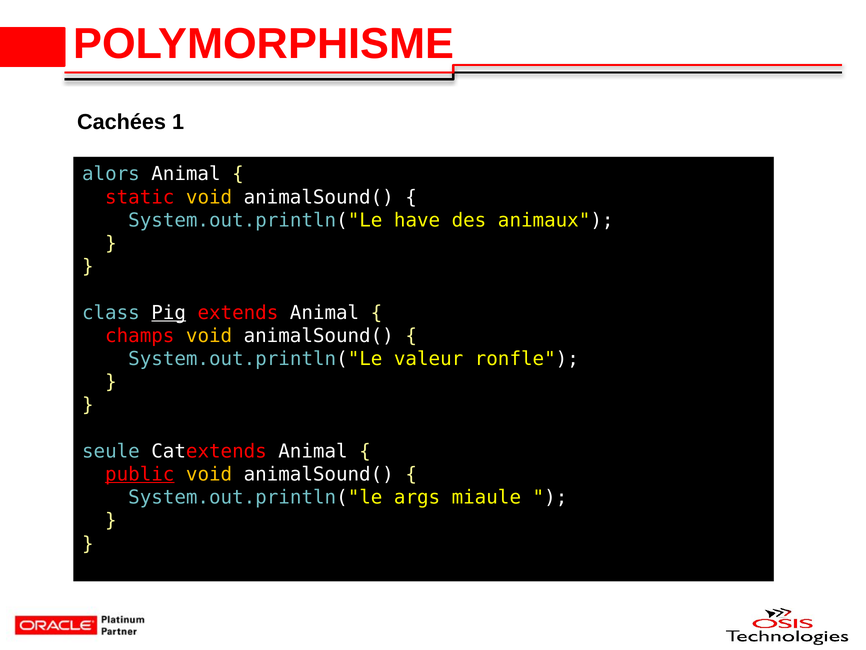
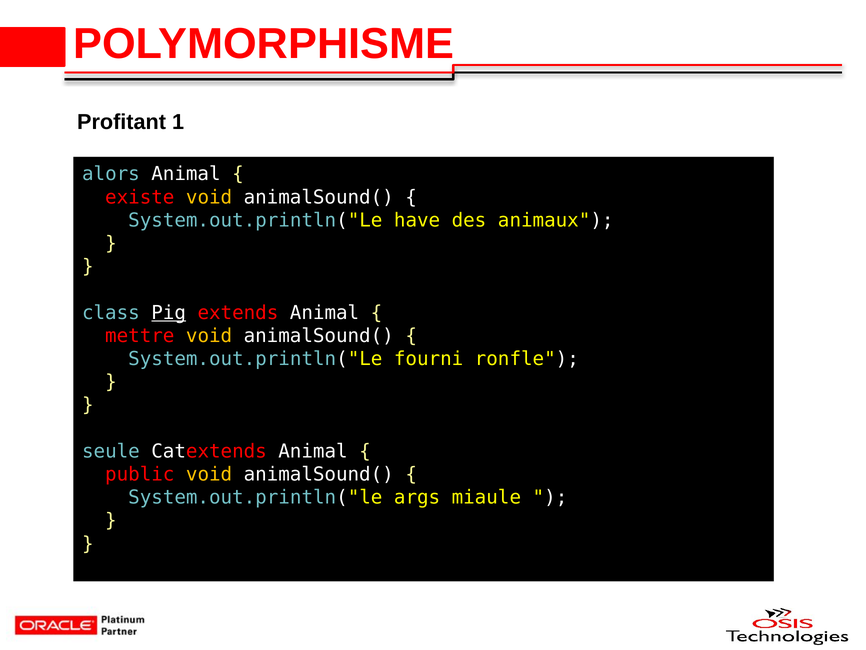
Cachées: Cachées -> Profitant (122, 122)
static: static -> existe (140, 197)
champs: champs -> mettre (140, 336)
valeur: valeur -> fourni (429, 359)
public underline: present -> none (140, 474)
